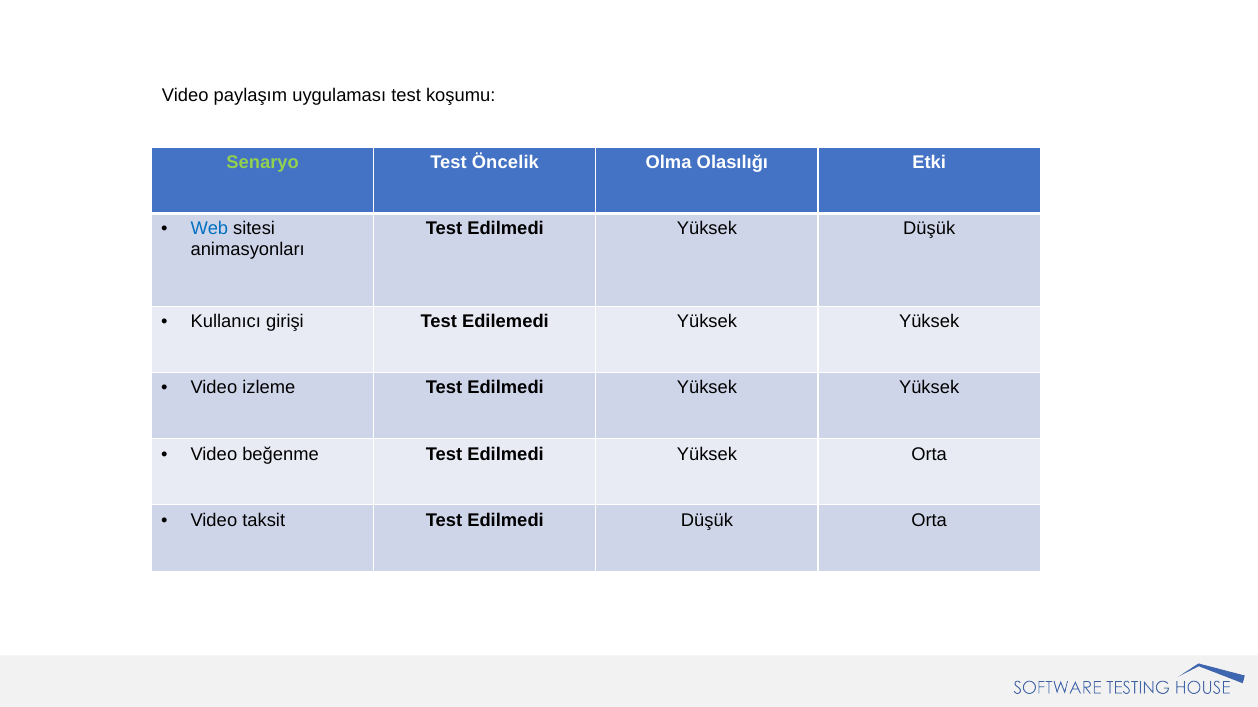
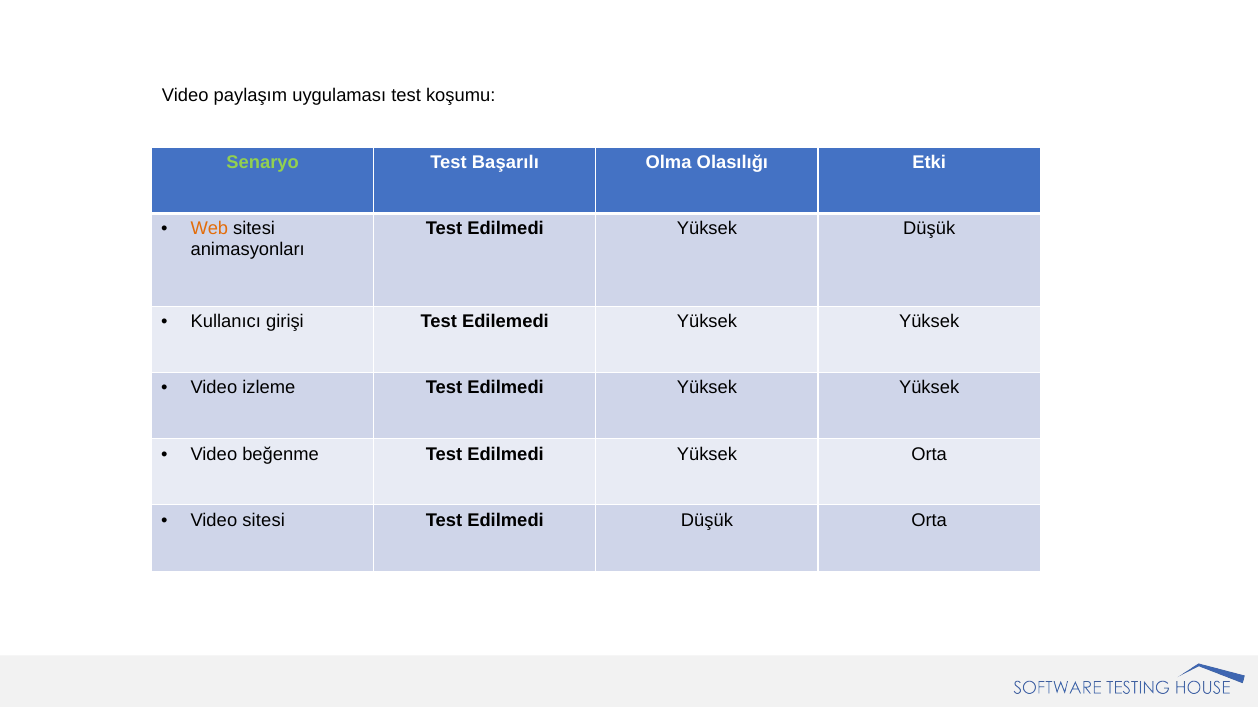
Öncelik: Öncelik -> Başarılı (505, 163)
Web colour: blue -> orange (209, 229)
Video taksit: taksit -> sitesi (264, 521)
